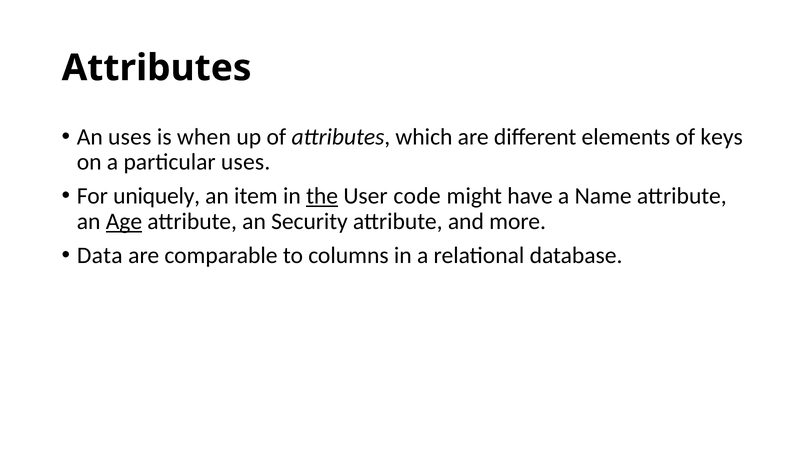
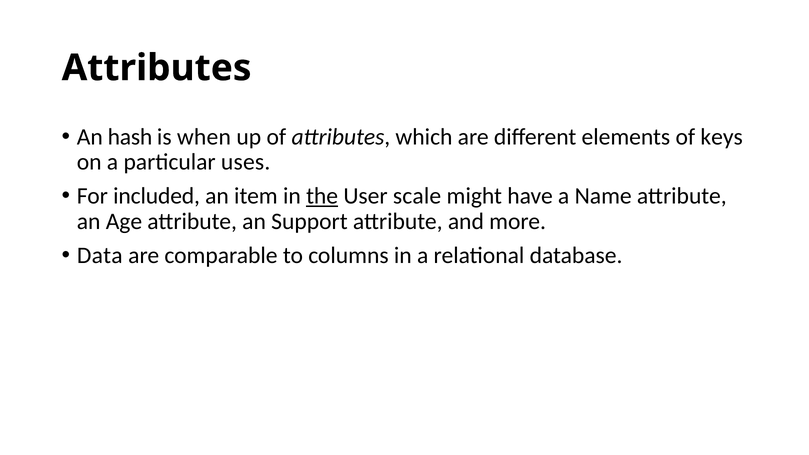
An uses: uses -> hash (130, 137)
uniquely: uniquely -> included (157, 196)
code: code -> scale (417, 196)
Age underline: present -> none (124, 221)
Security: Security -> Support (309, 221)
